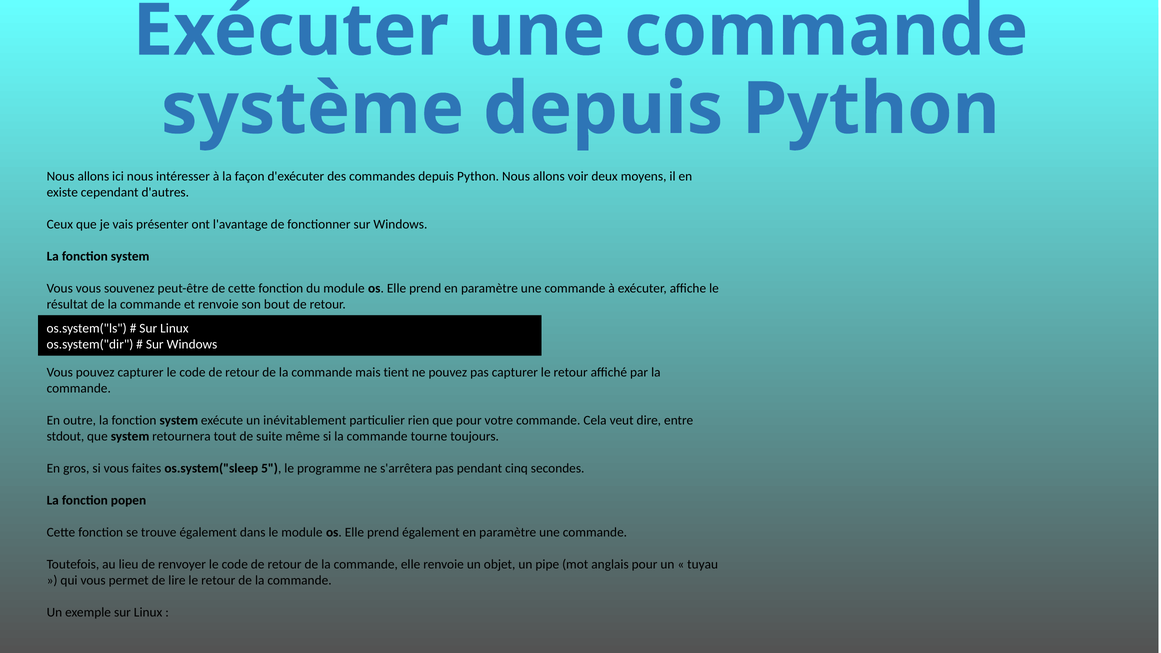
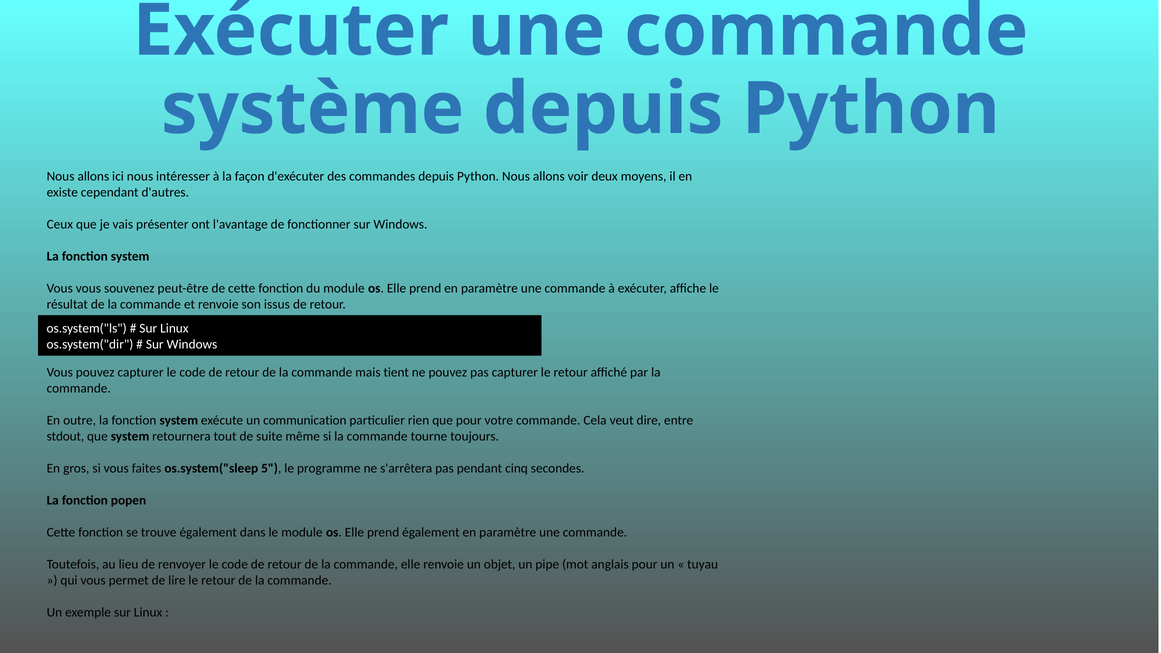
bout: bout -> issus (277, 304)
inévitablement: inévitablement -> communication (305, 420)
